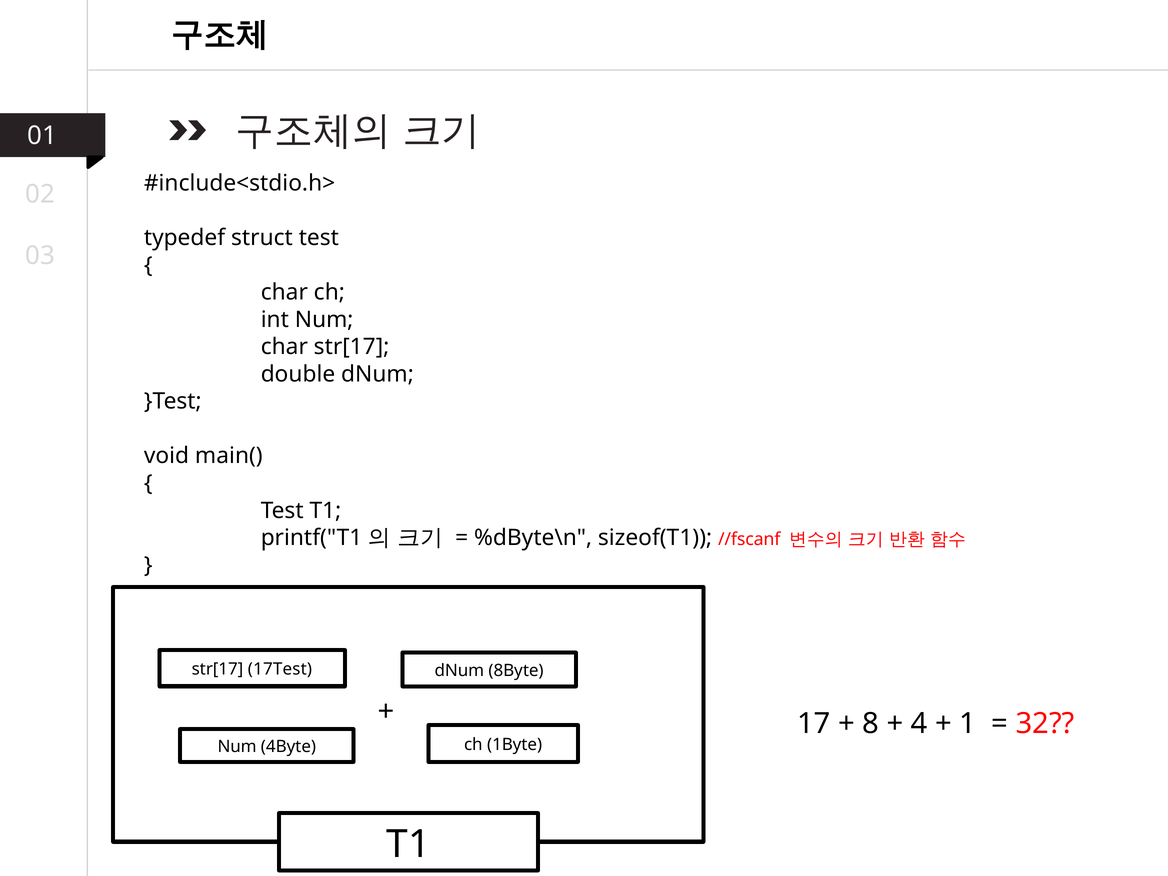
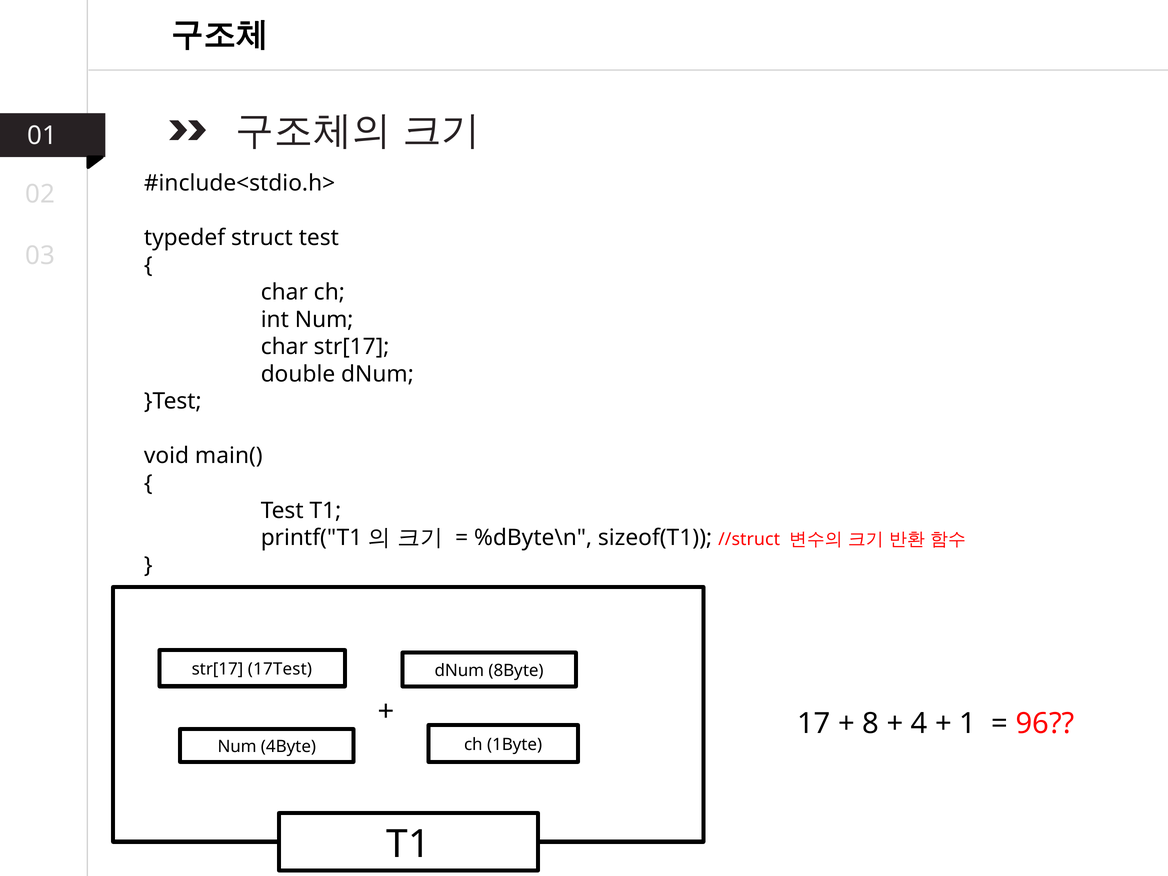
//fscanf: //fscanf -> //struct (749, 539)
32: 32 -> 96 (1045, 724)
